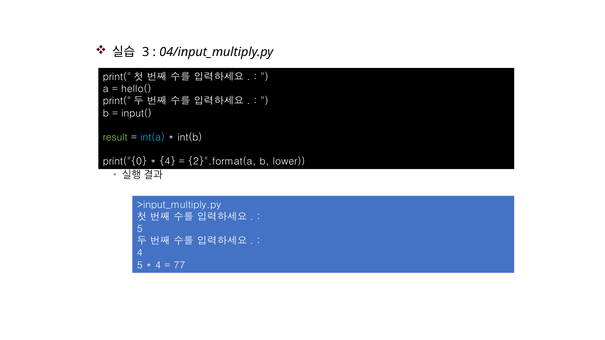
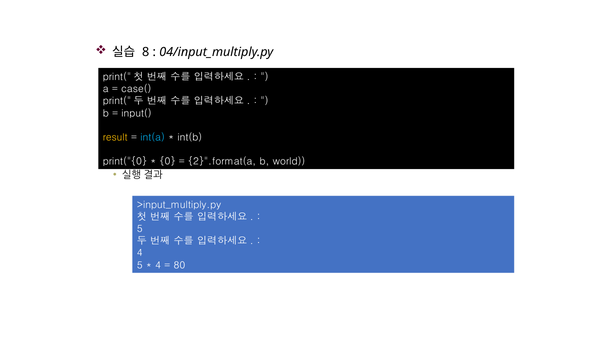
3: 3 -> 8 (146, 52)
hello(: hello( -> case( (136, 89)
result colour: light green -> yellow (115, 137)
4: 4 -> 0 (168, 162)
lower: lower -> world (289, 162)
77: 77 -> 80 (179, 265)
